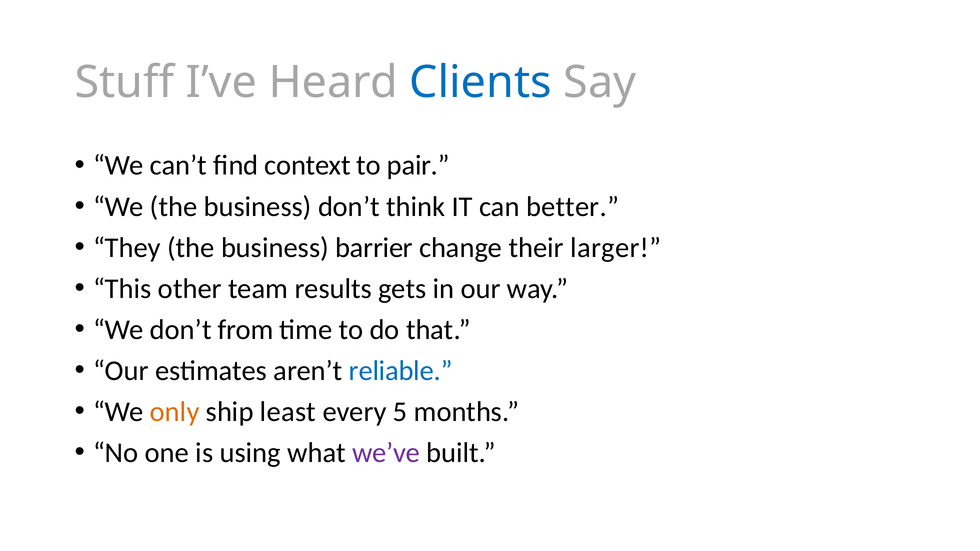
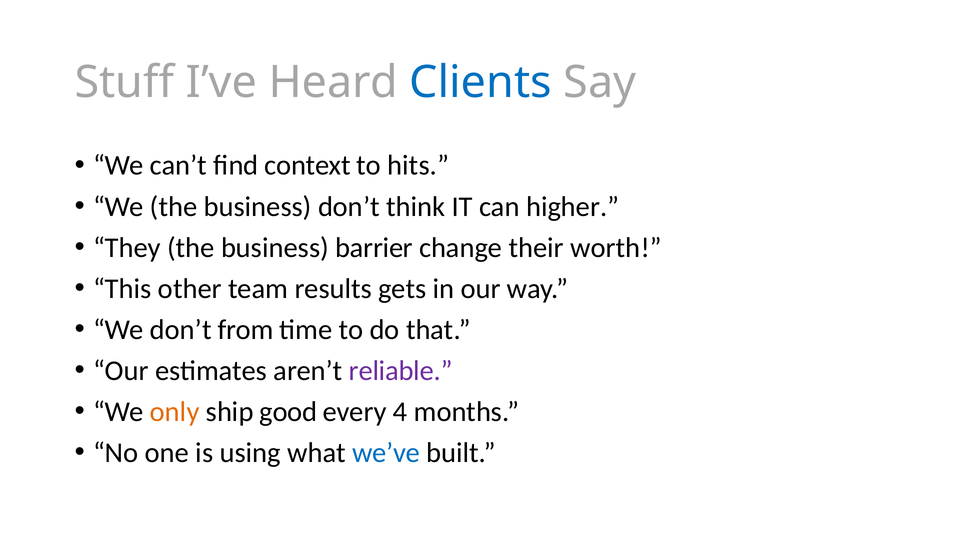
pair: pair -> hits (418, 166)
better: better -> higher (573, 207)
larger: larger -> worth (616, 248)
reliable colour: blue -> purple (401, 371)
least: least -> good (288, 412)
5: 5 -> 4 (400, 412)
we’ve colour: purple -> blue (386, 453)
